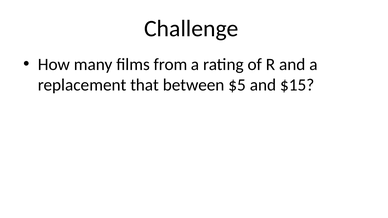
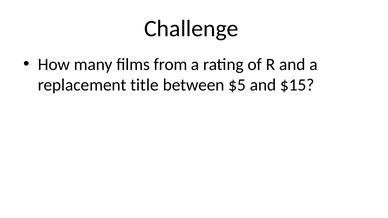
that: that -> title (144, 85)
